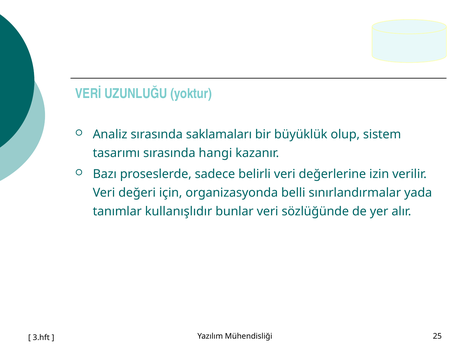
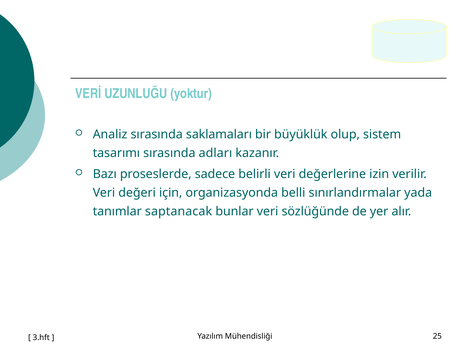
hangi: hangi -> adları (215, 153)
kullanışlıdır: kullanışlıdır -> saptanacak (179, 212)
